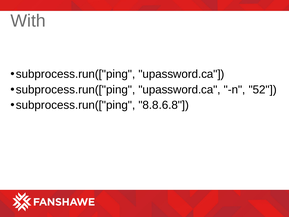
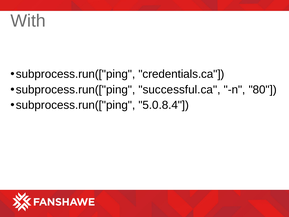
upassword.ca: upassword.ca -> credentials.ca (181, 74)
upassword.ca: upassword.ca -> successful.ca (179, 90)
52: 52 -> 80 (263, 90)
8.8.6.8: 8.8.6.8 -> 5.0.8.4 (164, 105)
